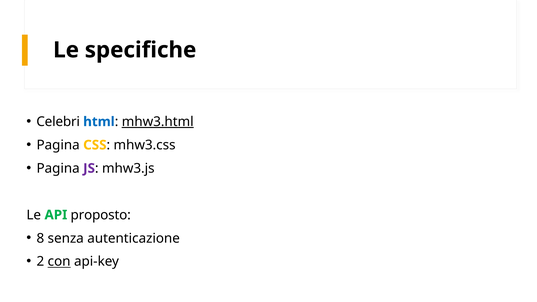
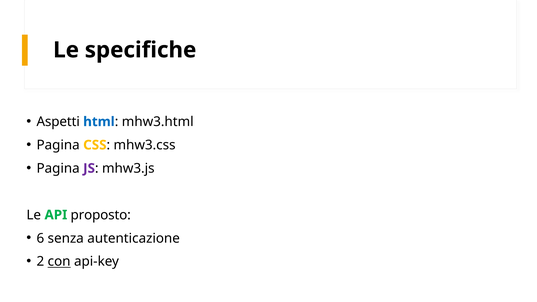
Celebri: Celebri -> Aspetti (58, 122)
mhw3.html underline: present -> none (158, 122)
8: 8 -> 6 (40, 238)
